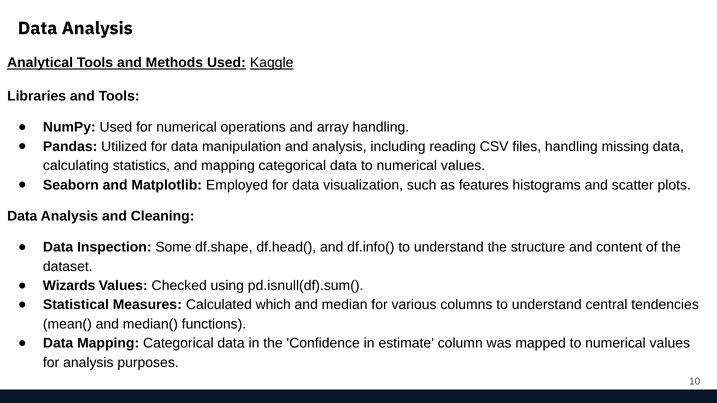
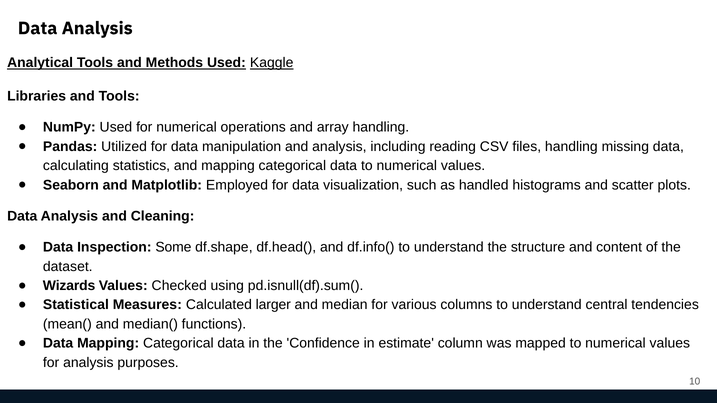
features: features -> handled (484, 185)
which: which -> larger (273, 305)
